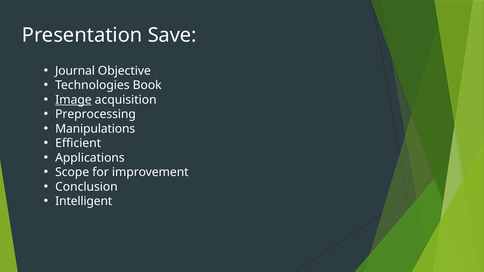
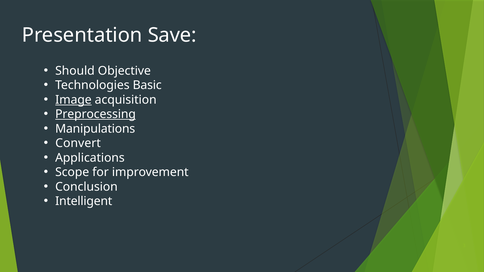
Journal: Journal -> Should (75, 71)
Book: Book -> Basic (147, 85)
Preprocessing underline: none -> present (96, 114)
Efficient: Efficient -> Convert (78, 143)
